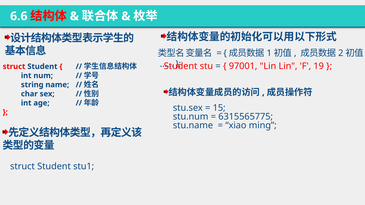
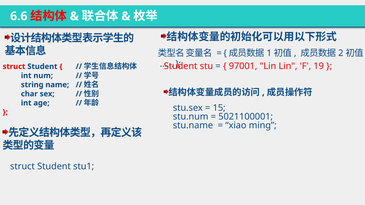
6315565775: 6315565775 -> 5021100001 (246, 117)
